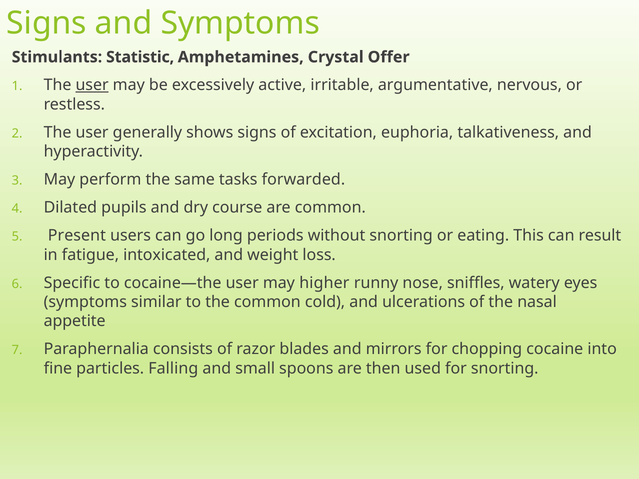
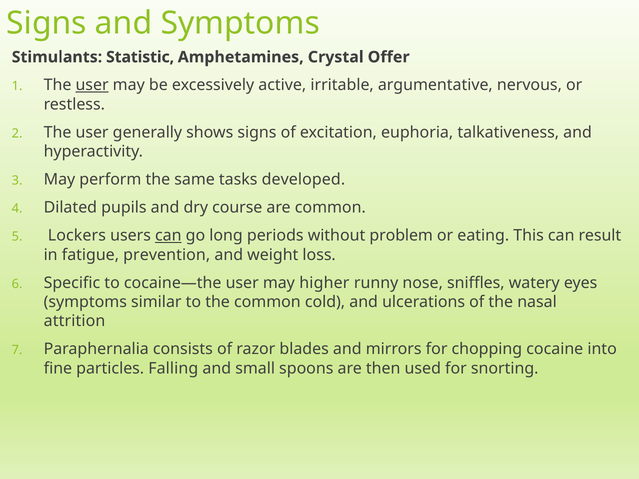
forwarded: forwarded -> developed (303, 180)
Present: Present -> Lockers (77, 236)
can underline: none -> present (168, 236)
without snorting: snorting -> problem (401, 236)
intoxicated: intoxicated -> prevention (167, 255)
appetite: appetite -> attrition (75, 321)
